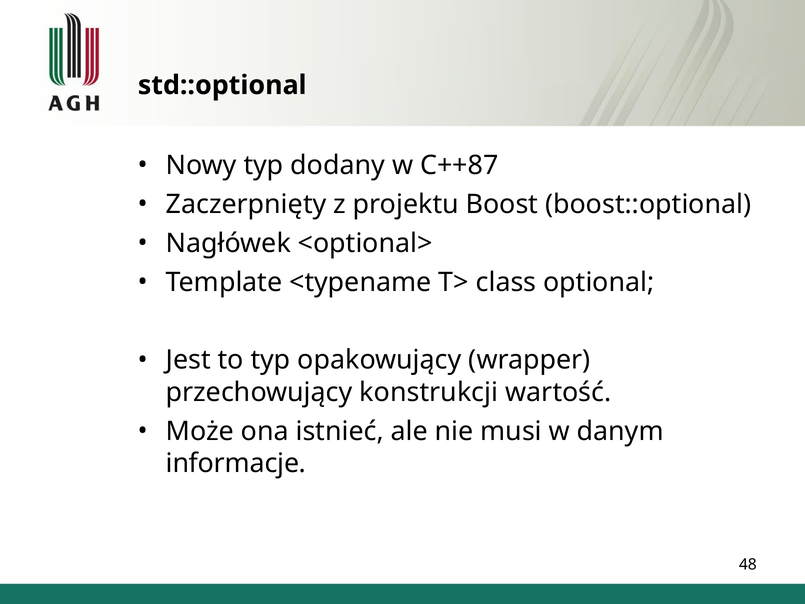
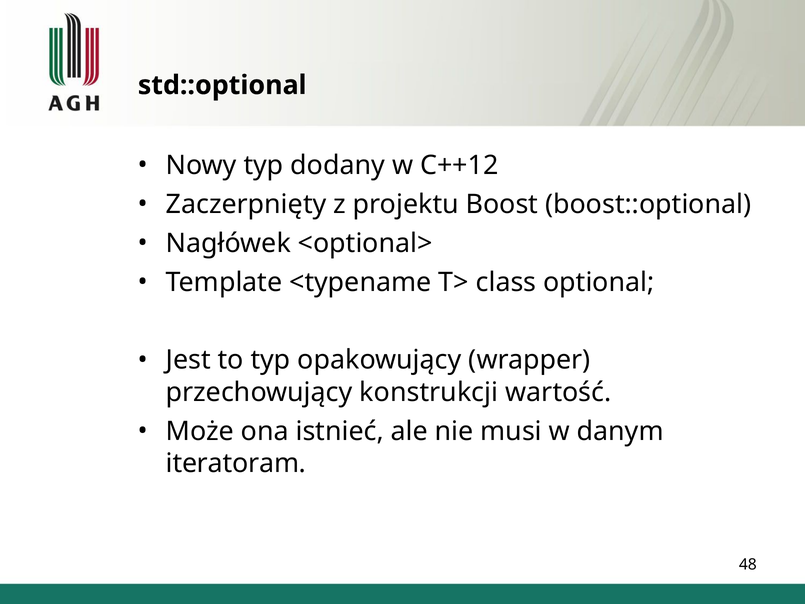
C++87: C++87 -> C++12 (459, 165)
informacje: informacje -> iteratoram (236, 463)
